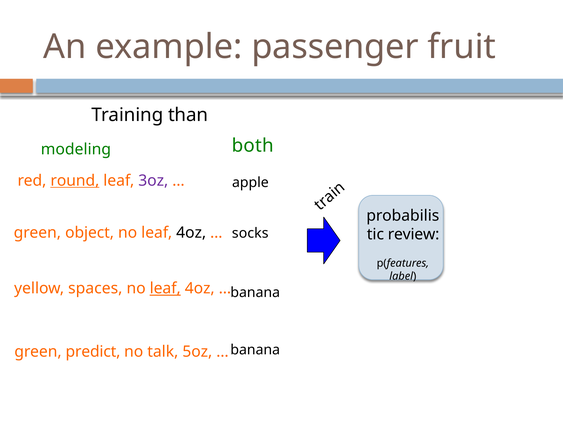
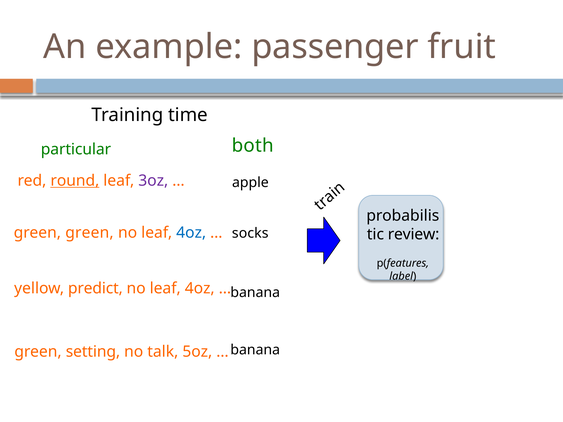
than: than -> time (188, 115)
modeling: modeling -> particular (76, 149)
green object: object -> green (89, 233)
4oz colour: black -> blue (191, 233)
spaces: spaces -> predict (95, 289)
leaf underline: present -> none (165, 289)
predict: predict -> setting (93, 352)
